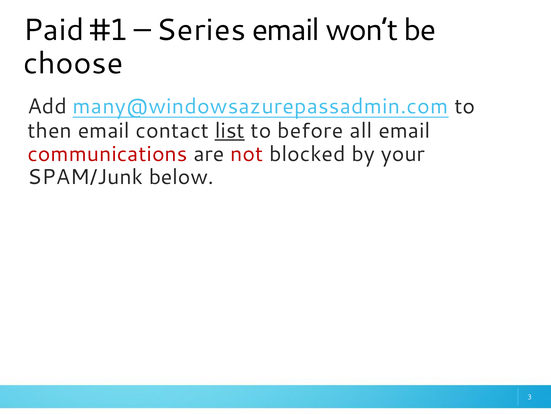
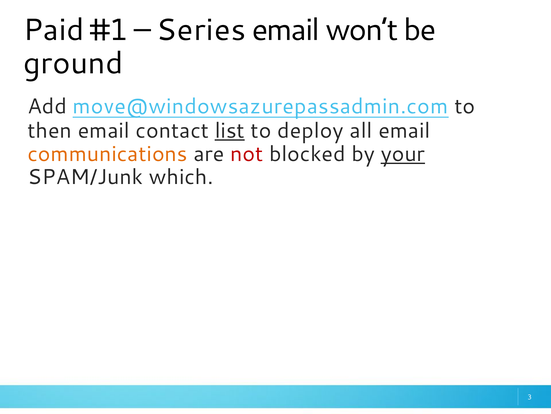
choose: choose -> ground (73, 63)
many@windowsazurepassadmin.com: many@windowsazurepassadmin.com -> move@windowsazurepassadmin.com (260, 106)
before: before -> deploy (310, 131)
communications colour: red -> orange (108, 154)
your underline: none -> present (403, 154)
below: below -> which (181, 177)
